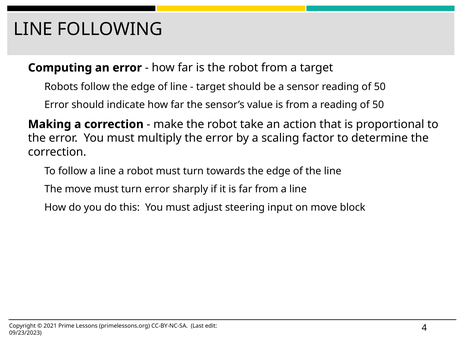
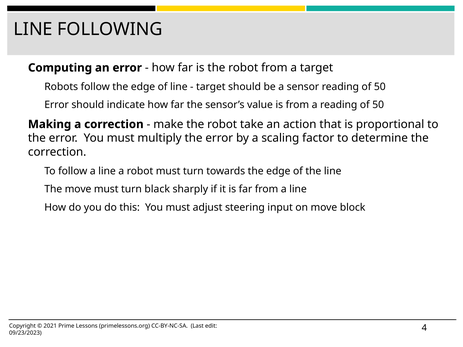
turn error: error -> black (157, 189)
